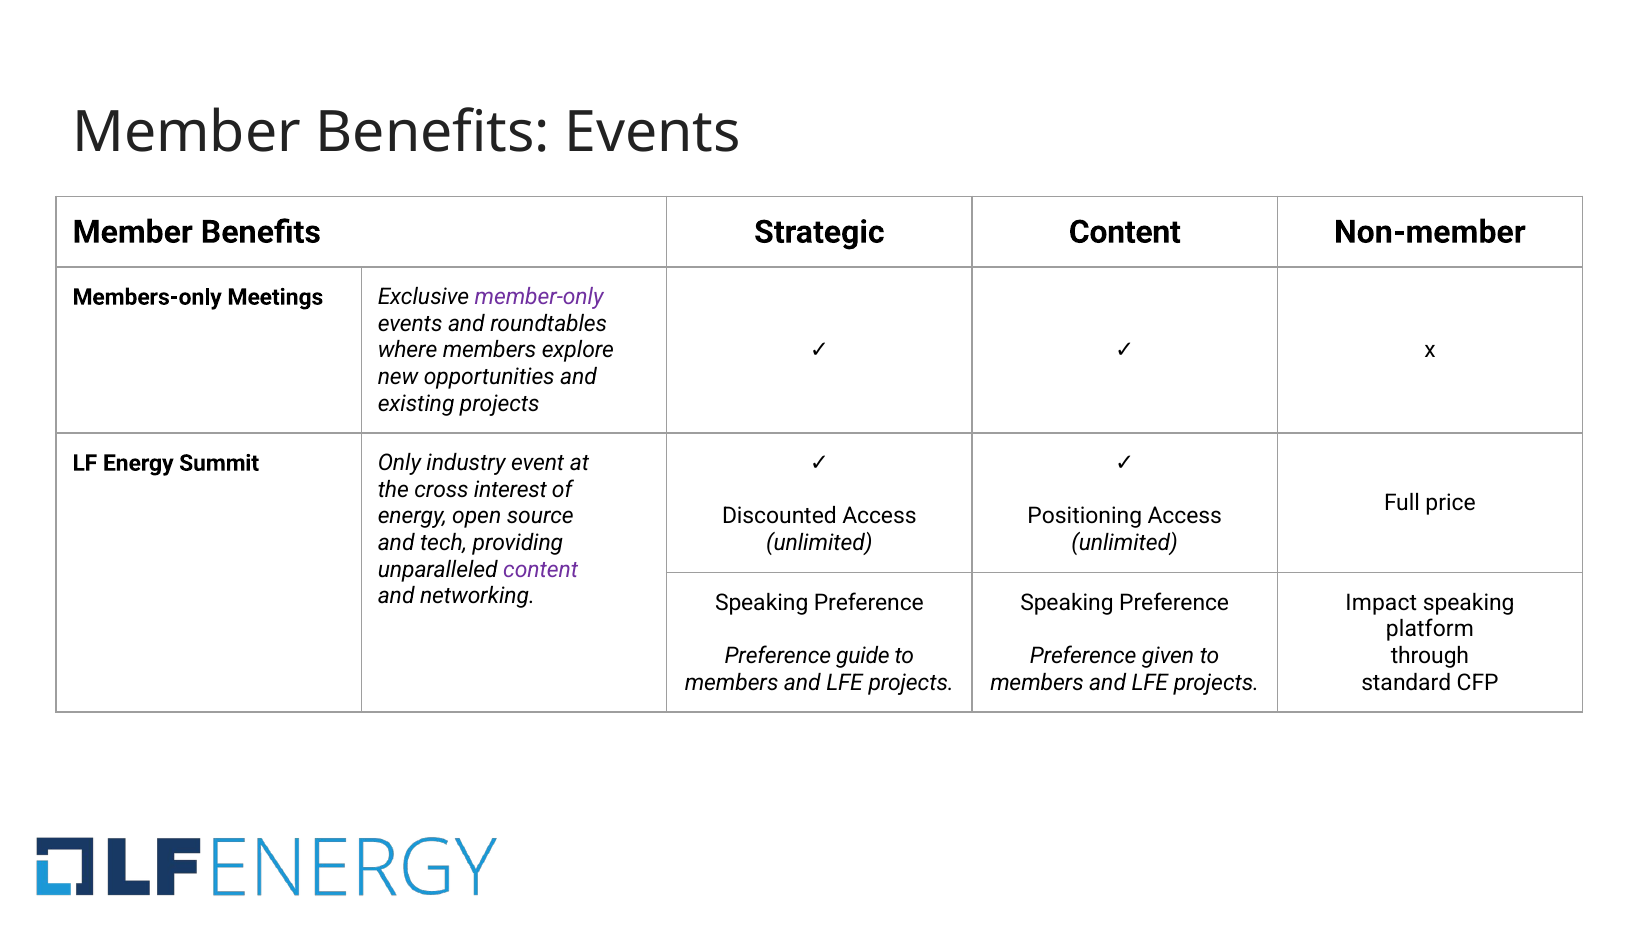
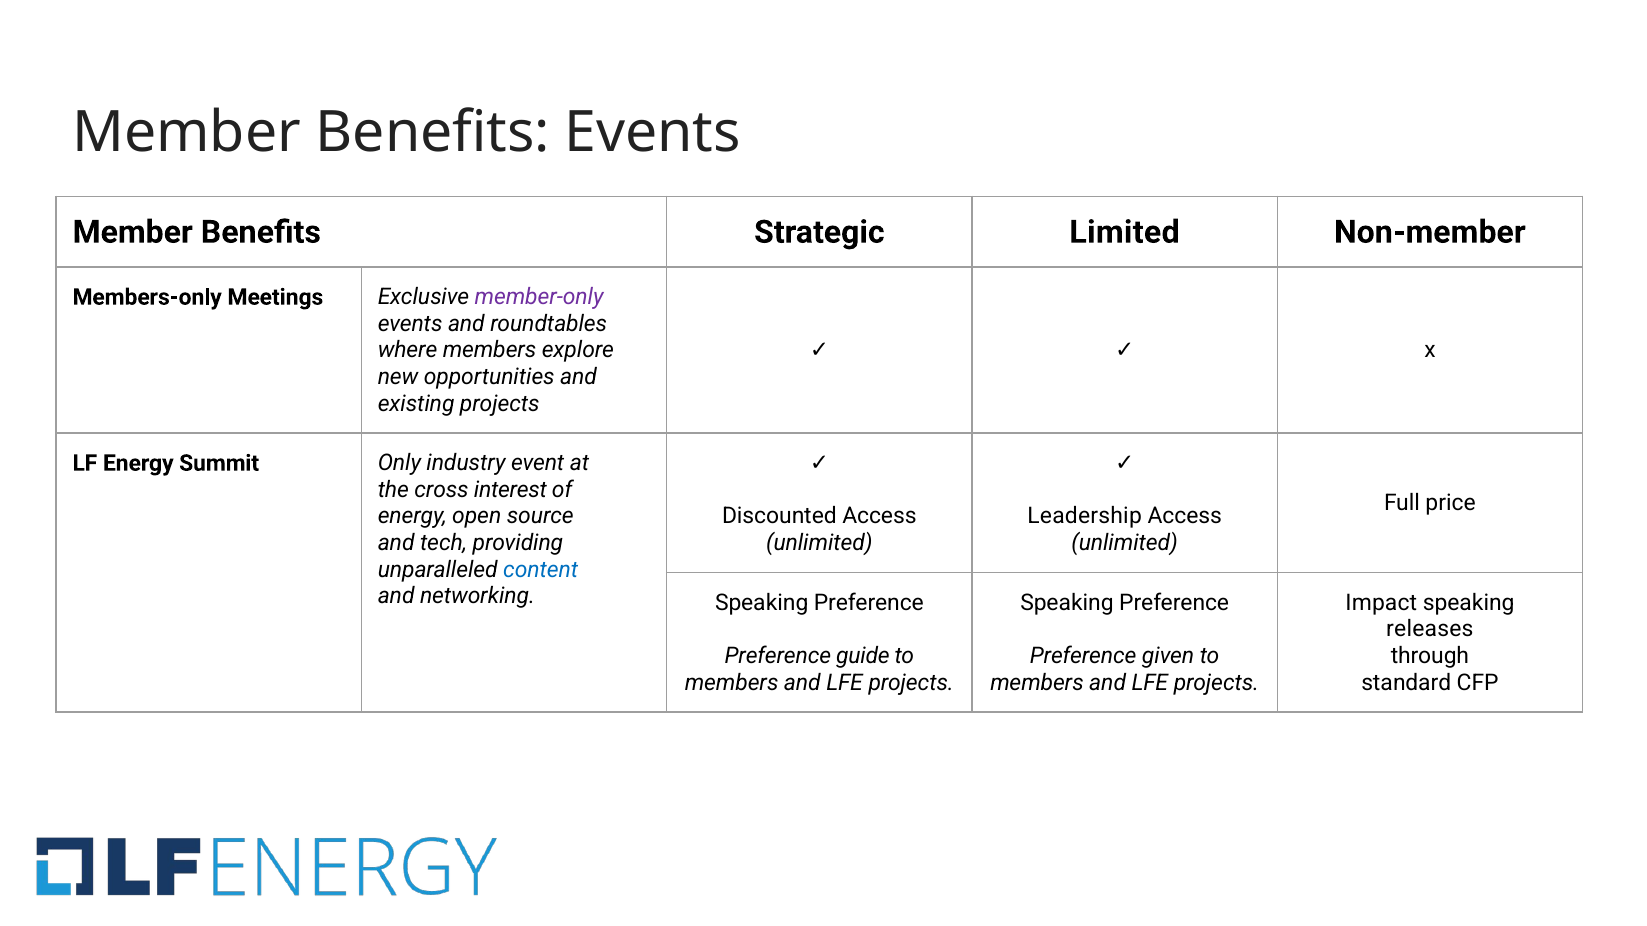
Strategic Content: Content -> Limited (1124, 232)
Positioning: Positioning -> Leadership (1085, 517)
content colour: purple -> blue (541, 570)
platform: platform -> releases (1430, 630)
